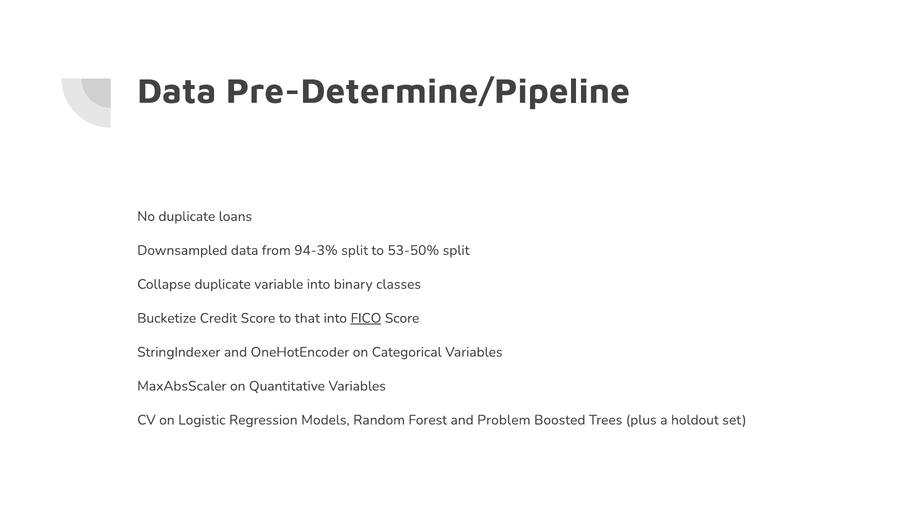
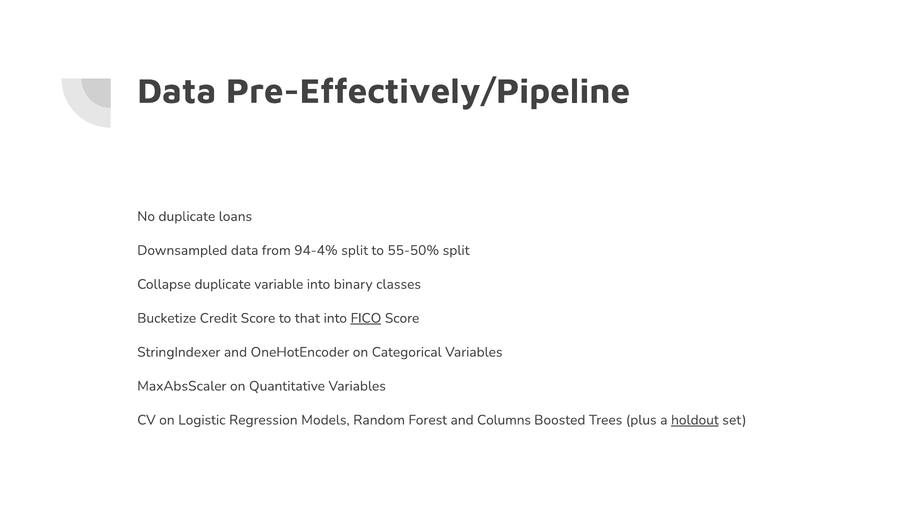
Pre-Determine/Pipeline: Pre-Determine/Pipeline -> Pre-Effectively/Pipeline (428, 91)
94-3%: 94-3% -> 94-4% (316, 250)
53-50%: 53-50% -> 55-50% (413, 250)
Problem: Problem -> Columns (504, 420)
holdout underline: none -> present (695, 420)
